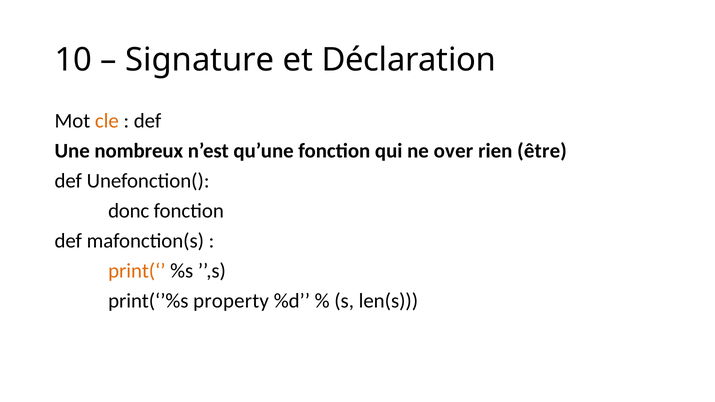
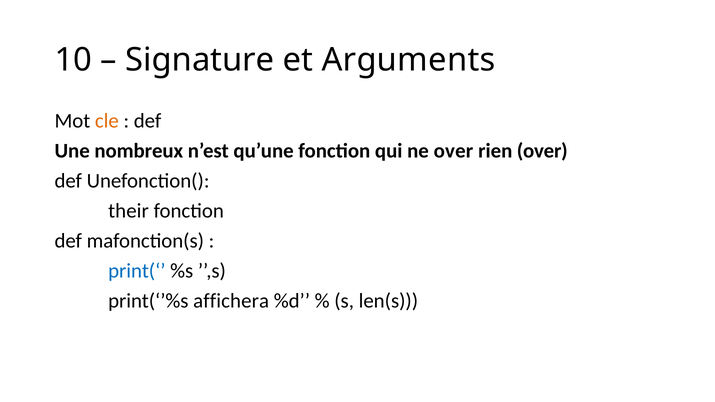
Déclaration: Déclaration -> Arguments (408, 60)
rien être: être -> over (542, 151)
donc: donc -> their (129, 211)
print(‘ colour: orange -> blue (137, 271)
property: property -> affichera (231, 301)
